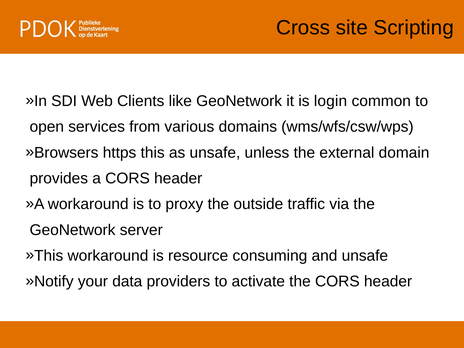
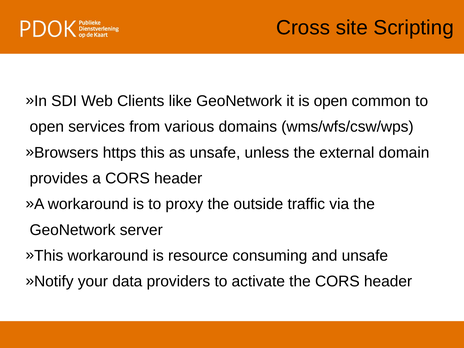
is login: login -> open (331, 101)
